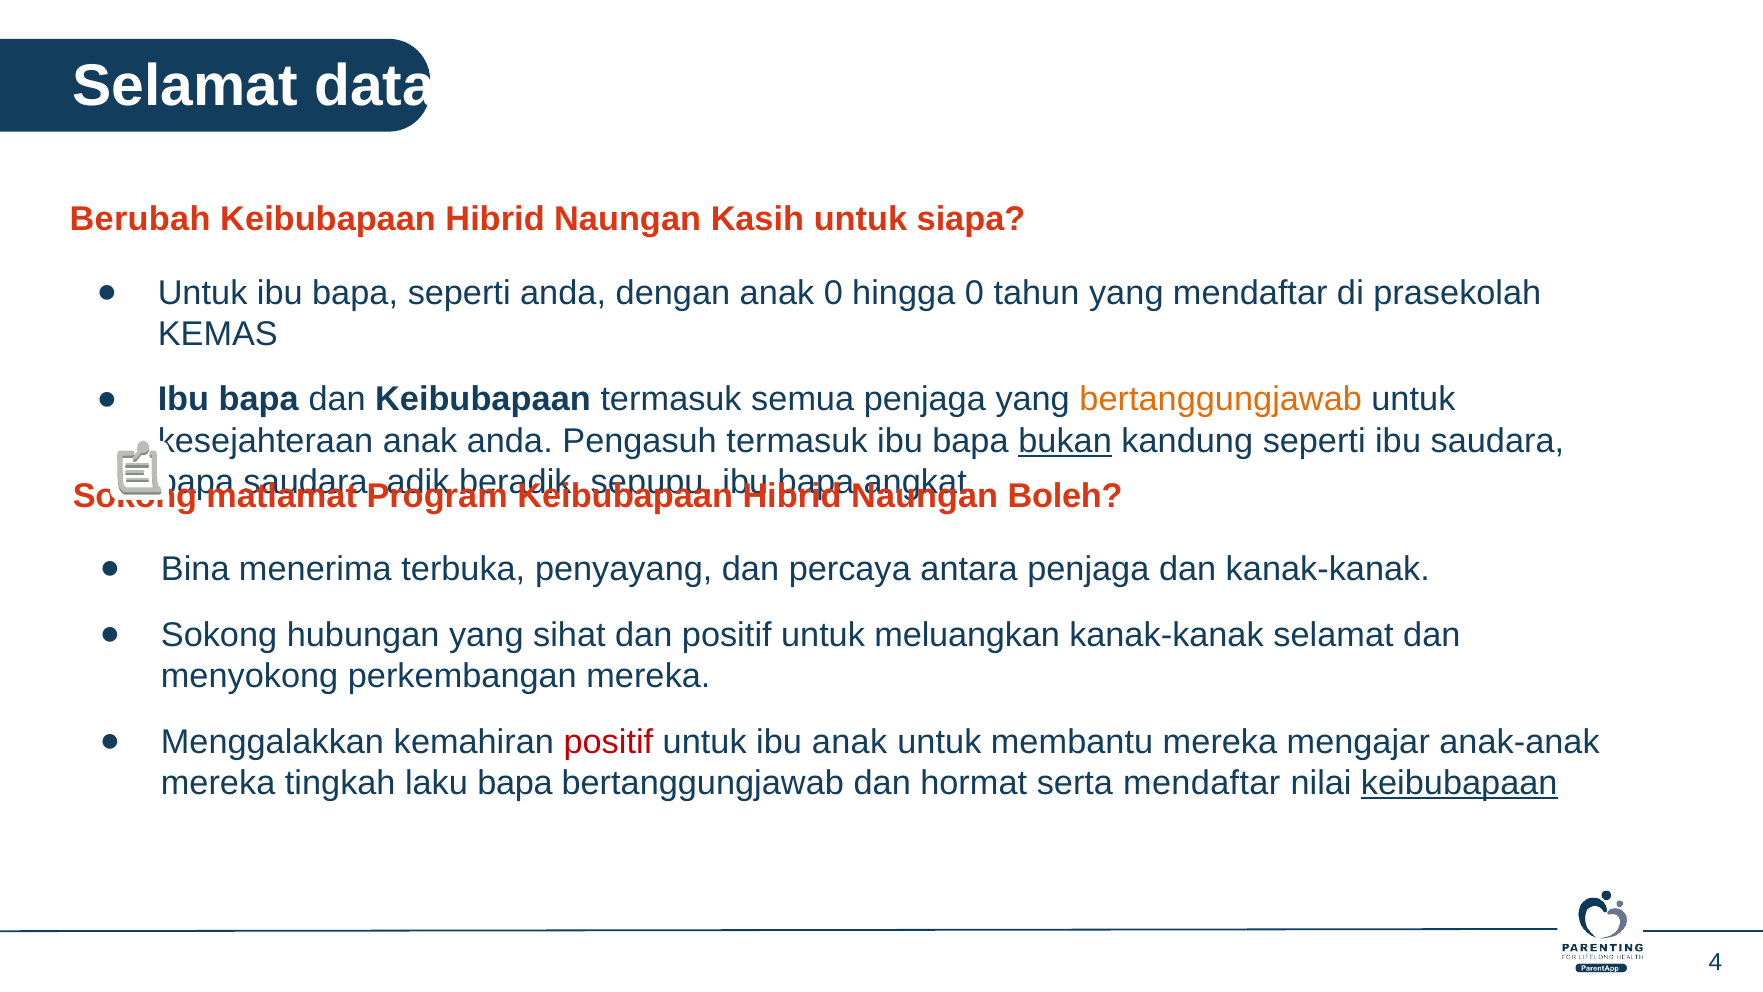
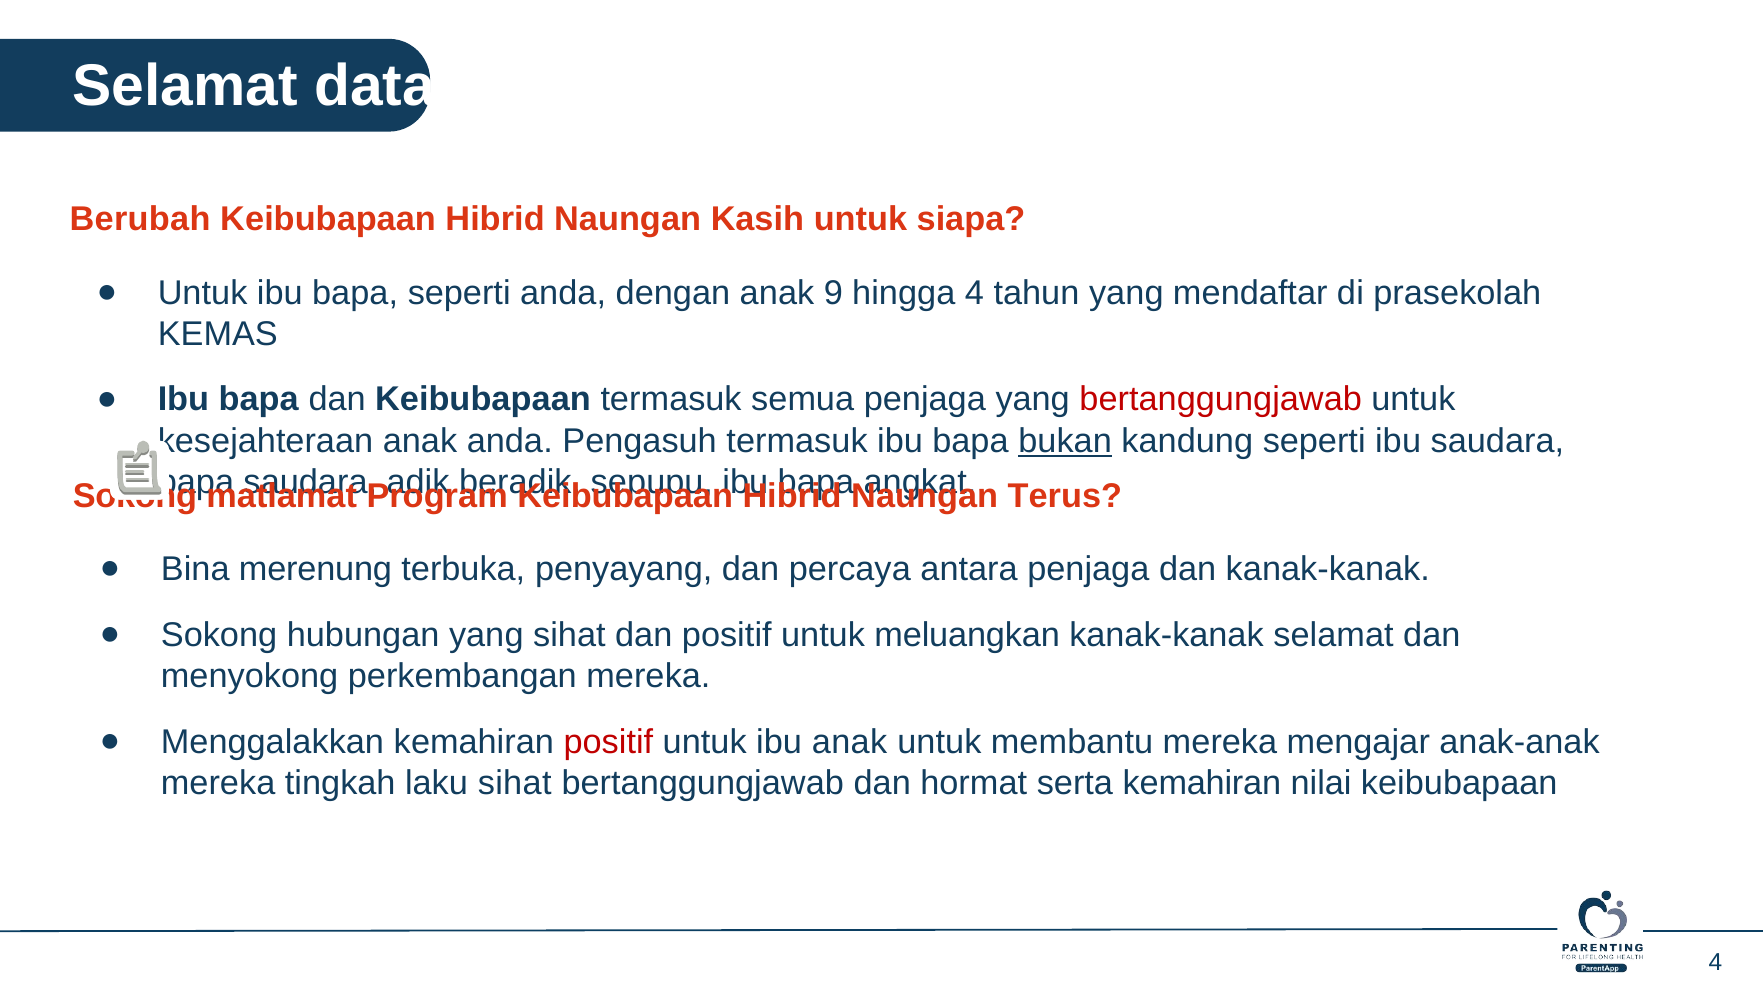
anak 0: 0 -> 9 (833, 293)
hingga 0: 0 -> 4 (974, 293)
bertanggungjawab colour: orange -> red (1221, 400)
Boleh: Boleh -> Terus (1065, 496)
menerima: menerima -> merenung (316, 569)
laku bapa: bapa -> sihat (515, 783)
serta mendaftar: mendaftar -> kemahiran (1202, 783)
keibubapaan underline: present -> none (1459, 783)
